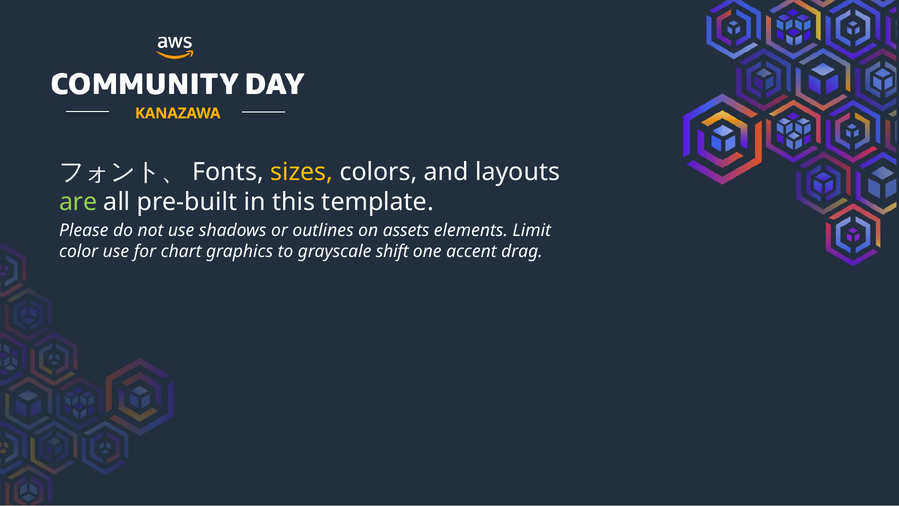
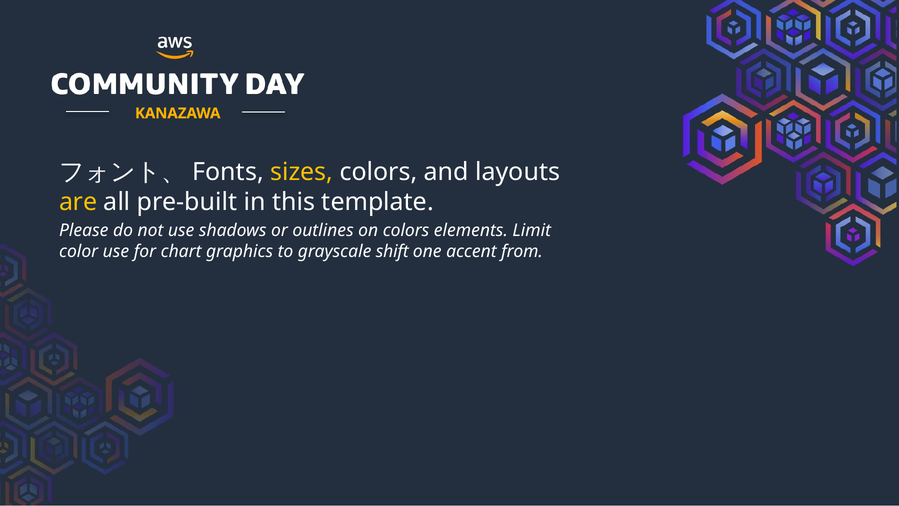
are colour: light green -> yellow (78, 202)
on assets: assets -> colors (406, 231)
drag: drag -> from (522, 252)
